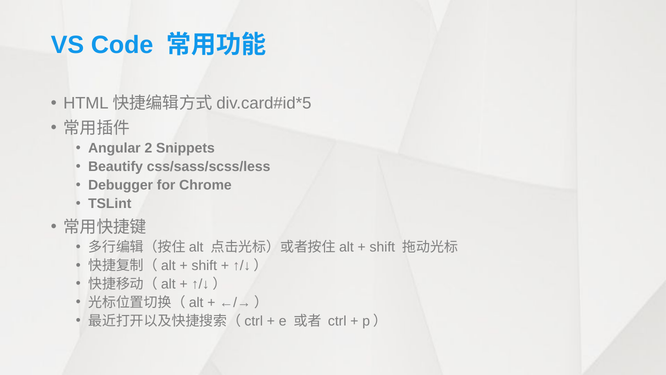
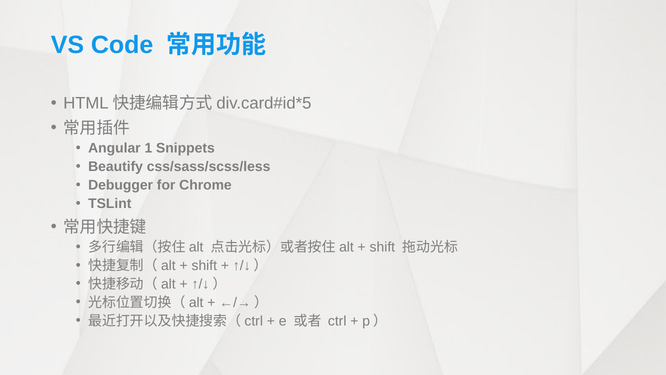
2: 2 -> 1 (148, 148)
